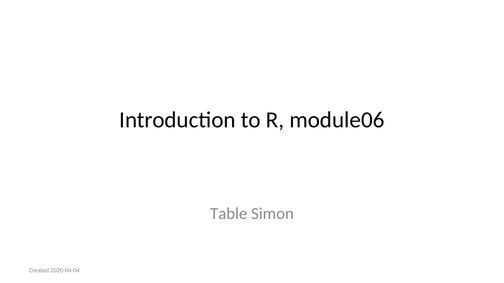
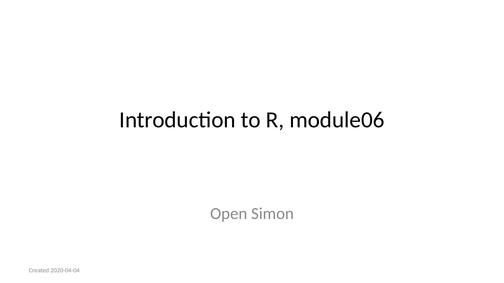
Table: Table -> Open (229, 214)
